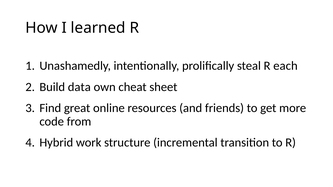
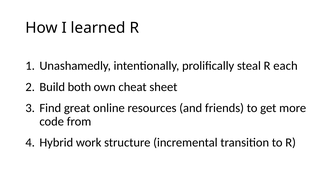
data: data -> both (79, 87)
